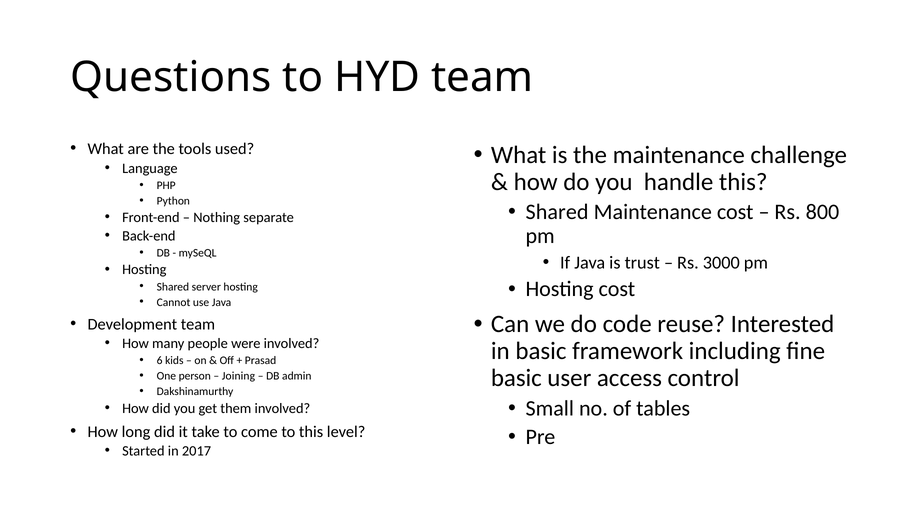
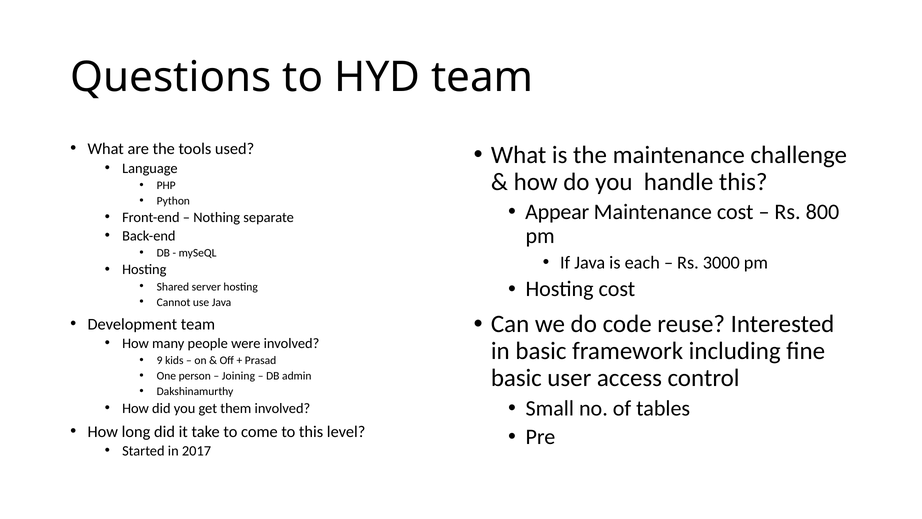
Shared: Shared -> Appear (557, 212)
trust: trust -> each (642, 262)
6: 6 -> 9 (160, 360)
